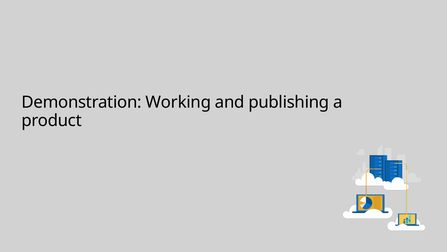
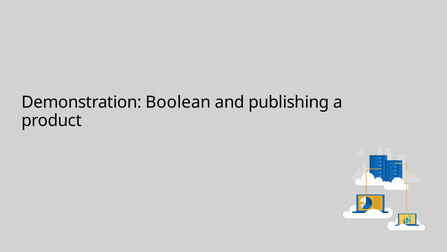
Working: Working -> Boolean (178, 102)
